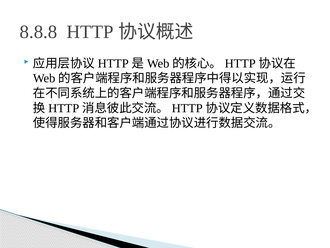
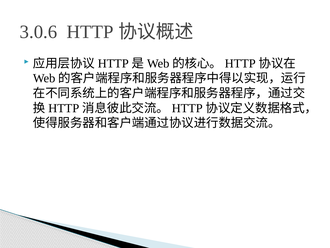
8.8.8: 8.8.8 -> 3.0.6 (39, 32)
